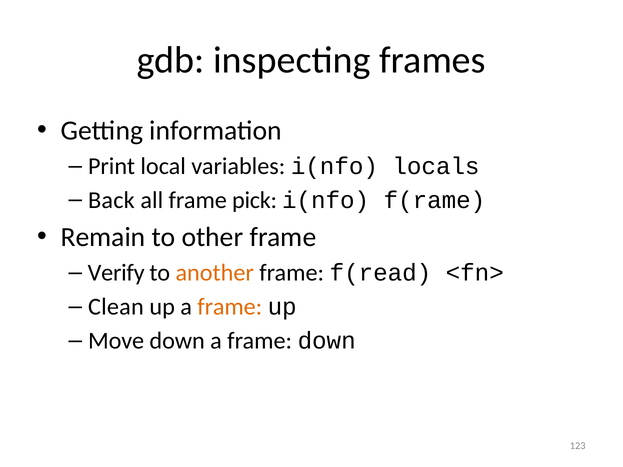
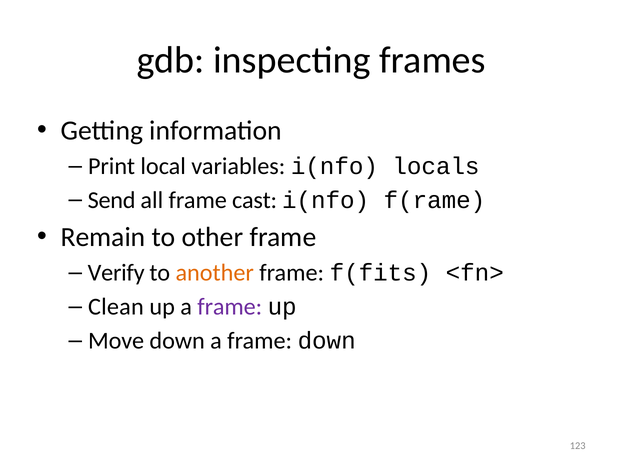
Back: Back -> Send (112, 200)
pick: pick -> cast (255, 200)
f(read: f(read -> f(fits (380, 273)
frame colour: orange -> purple (230, 307)
